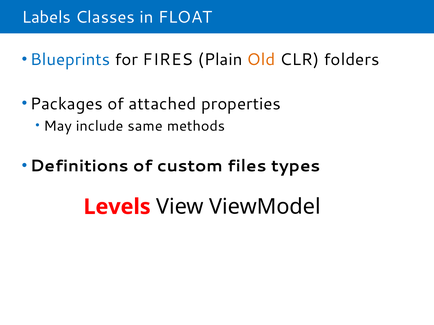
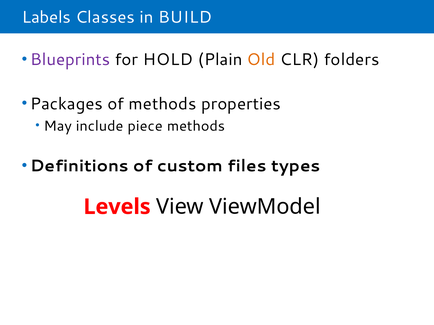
FLOAT: FLOAT -> BUILD (185, 17)
Blueprints colour: blue -> purple (70, 60)
FIRES: FIRES -> HOLD (168, 60)
of attached: attached -> methods (163, 104)
same: same -> piece (145, 126)
